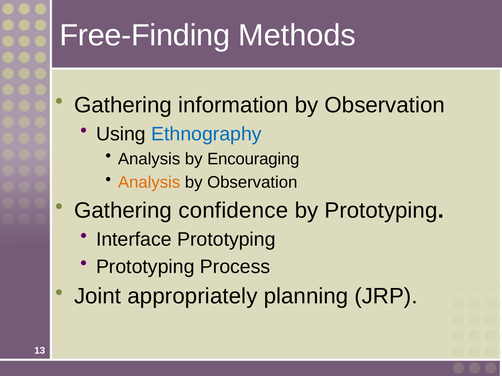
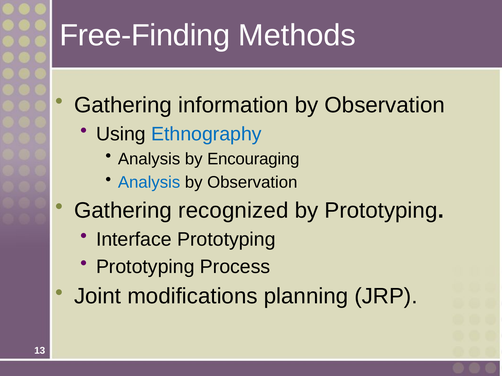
Analysis colour: orange -> blue (149, 182)
confidence: confidence -> recognized (233, 211)
appropriately: appropriately -> modifications (193, 297)
